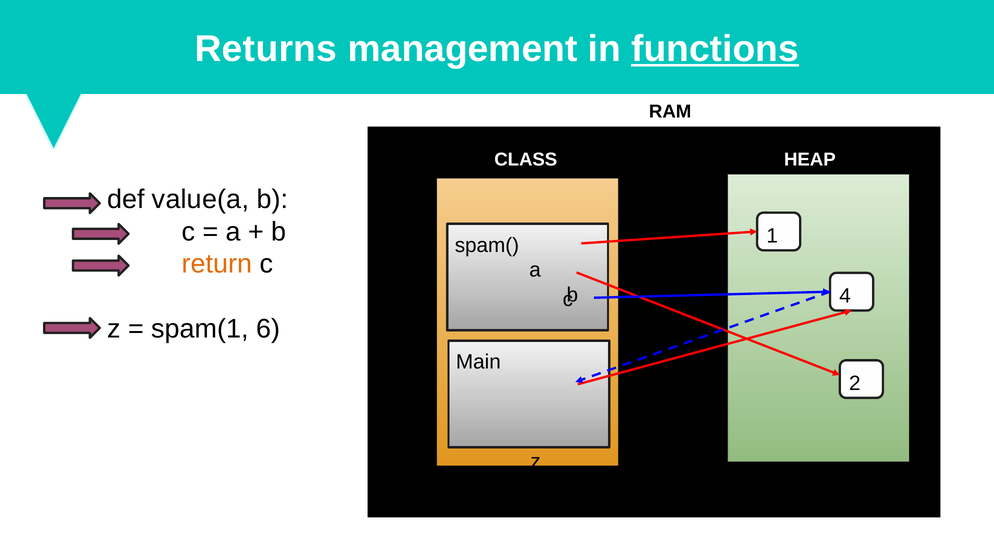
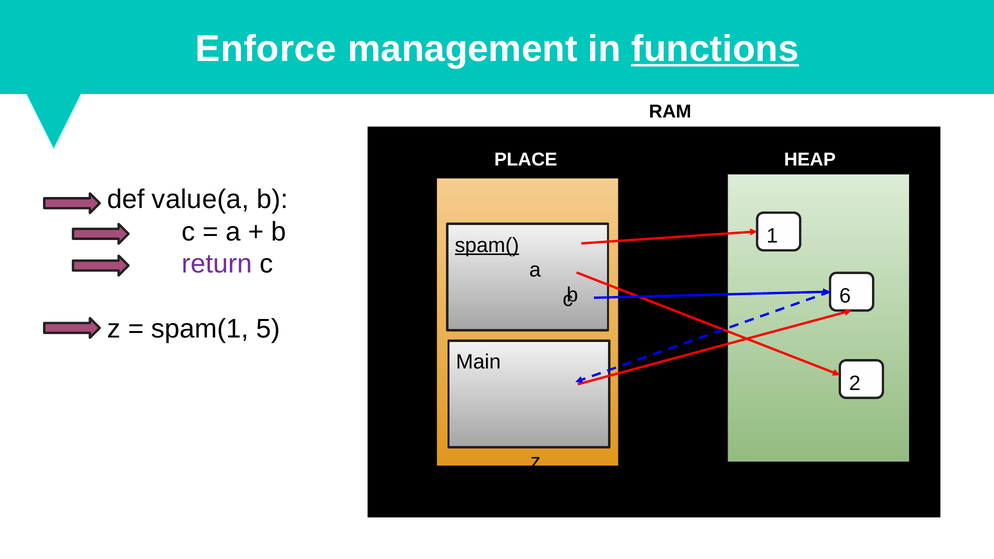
Returns: Returns -> Enforce (266, 49)
CLASS: CLASS -> PLACE (526, 160)
spam( underline: none -> present (487, 245)
return colour: orange -> purple (217, 264)
4: 4 -> 6 (845, 296)
6: 6 -> 5 (268, 329)
